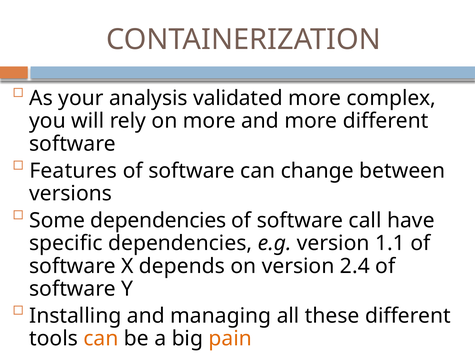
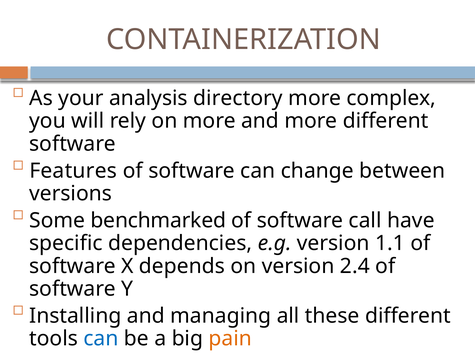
validated: validated -> directory (238, 98)
Some dependencies: dependencies -> benchmarked (158, 221)
can colour: orange -> blue (101, 339)
